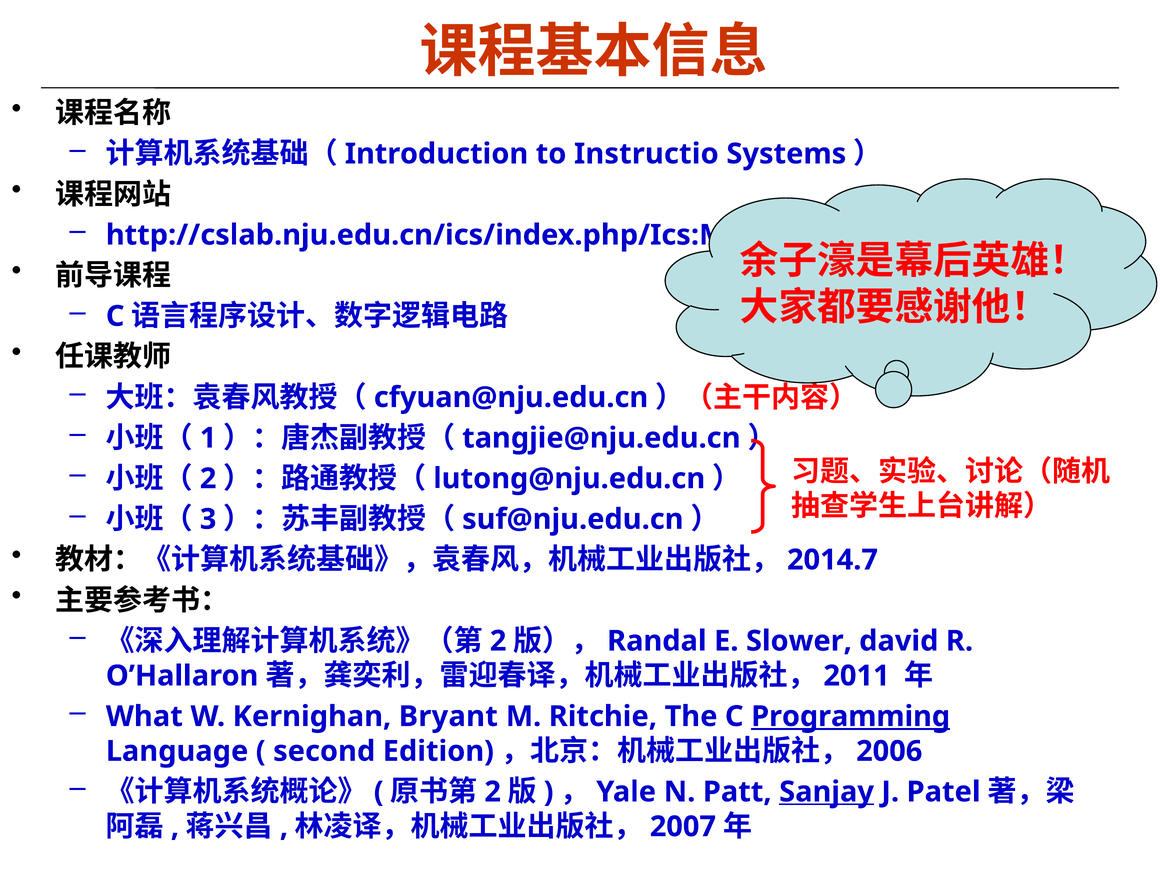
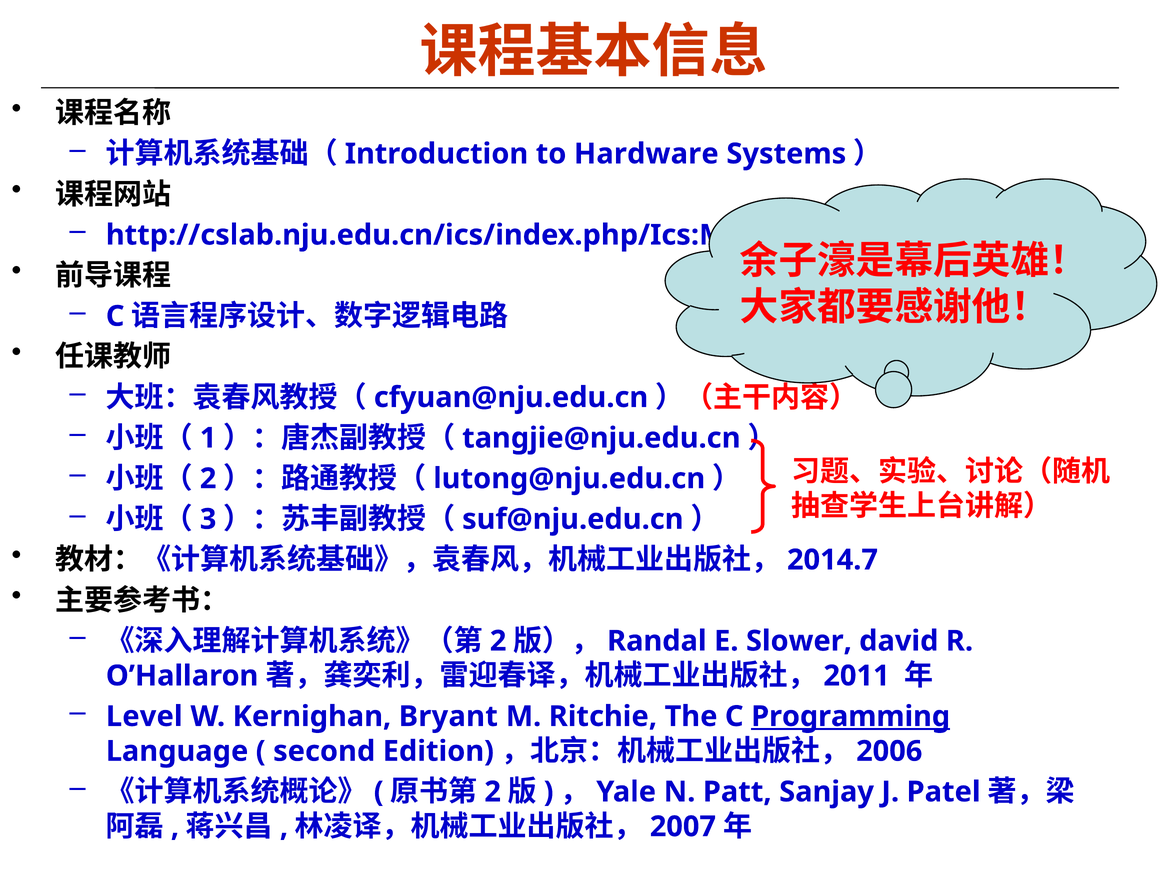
Instructio: Instructio -> Hardware (646, 154)
What: What -> Level (144, 716)
Sanjay underline: present -> none (827, 792)
